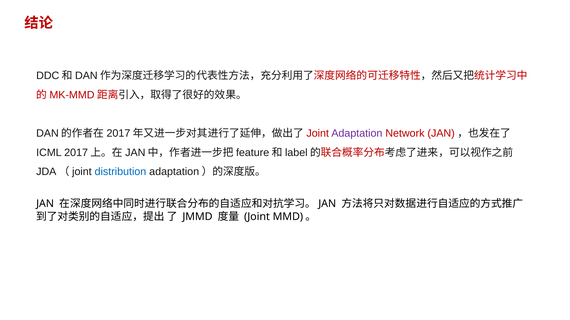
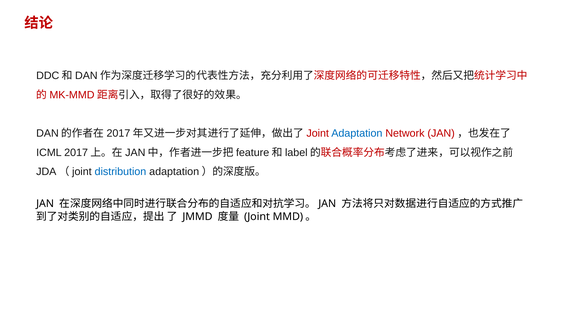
Adaptation colour: purple -> blue (357, 134)
